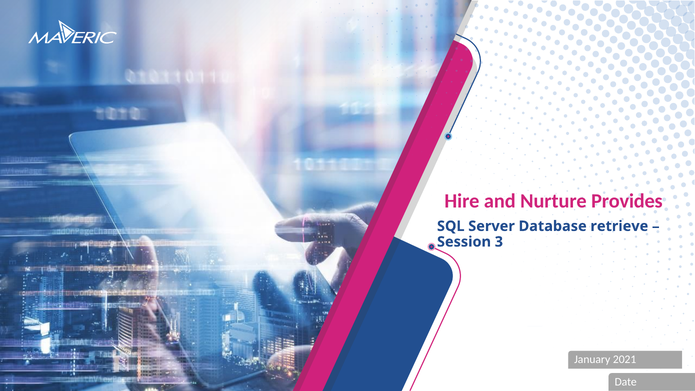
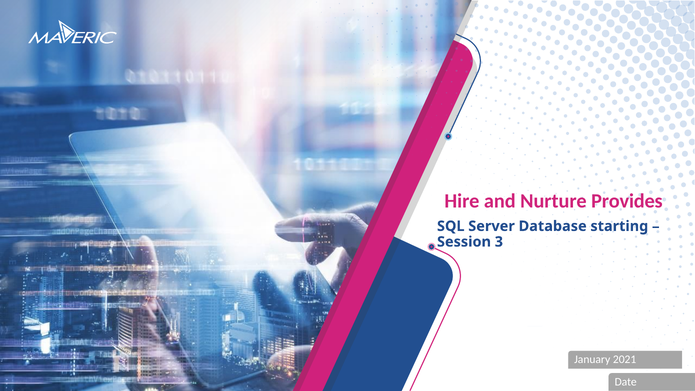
retrieve: retrieve -> starting (619, 226)
